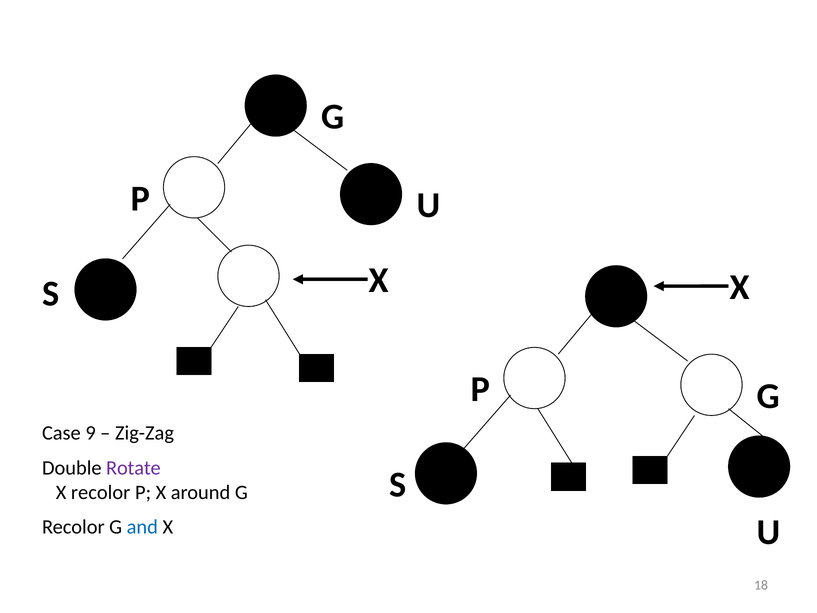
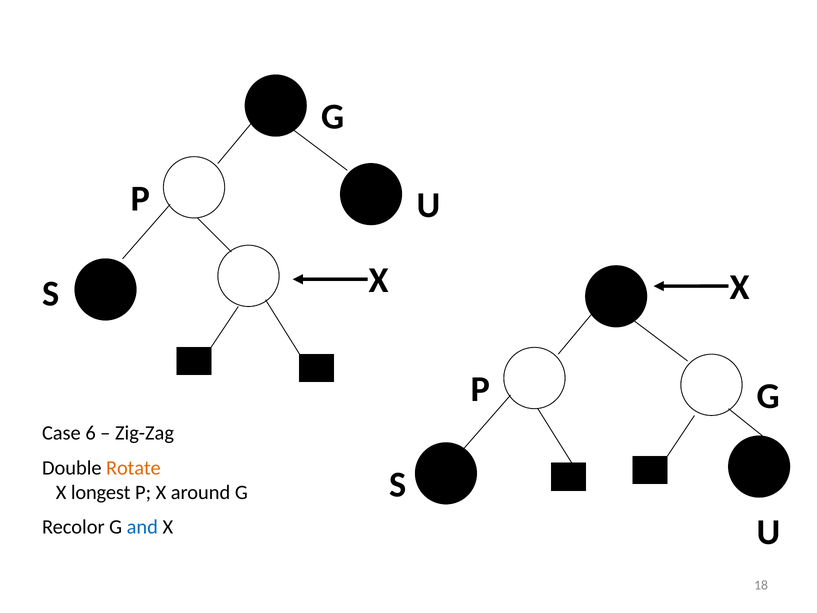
9: 9 -> 6 (91, 433)
Rotate colour: purple -> orange (133, 468)
X recolor: recolor -> longest (101, 492)
